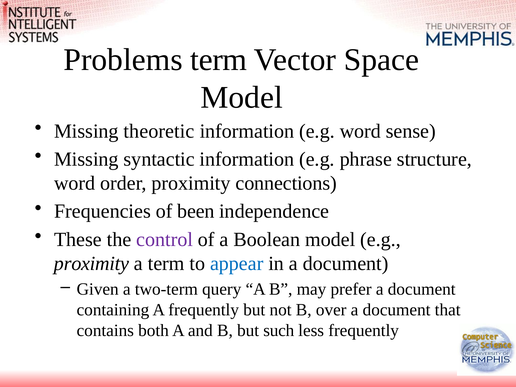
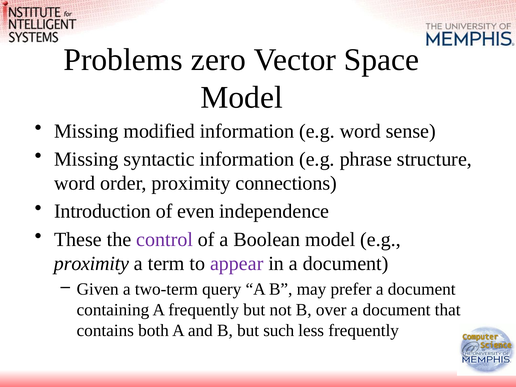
Problems term: term -> zero (218, 60)
theoretic: theoretic -> modified (159, 131)
Frequencies: Frequencies -> Introduction (103, 211)
been: been -> even (196, 211)
appear colour: blue -> purple (237, 264)
